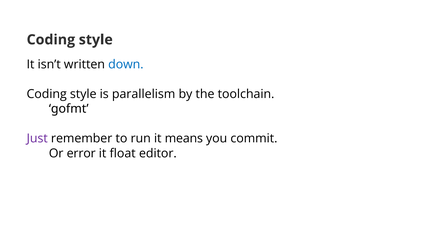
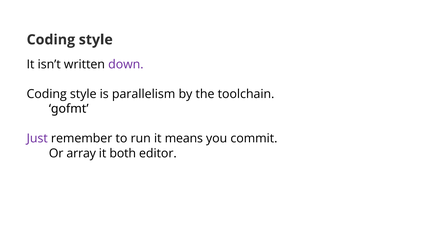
down colour: blue -> purple (126, 64)
error: error -> array (81, 153)
float: float -> both (123, 153)
